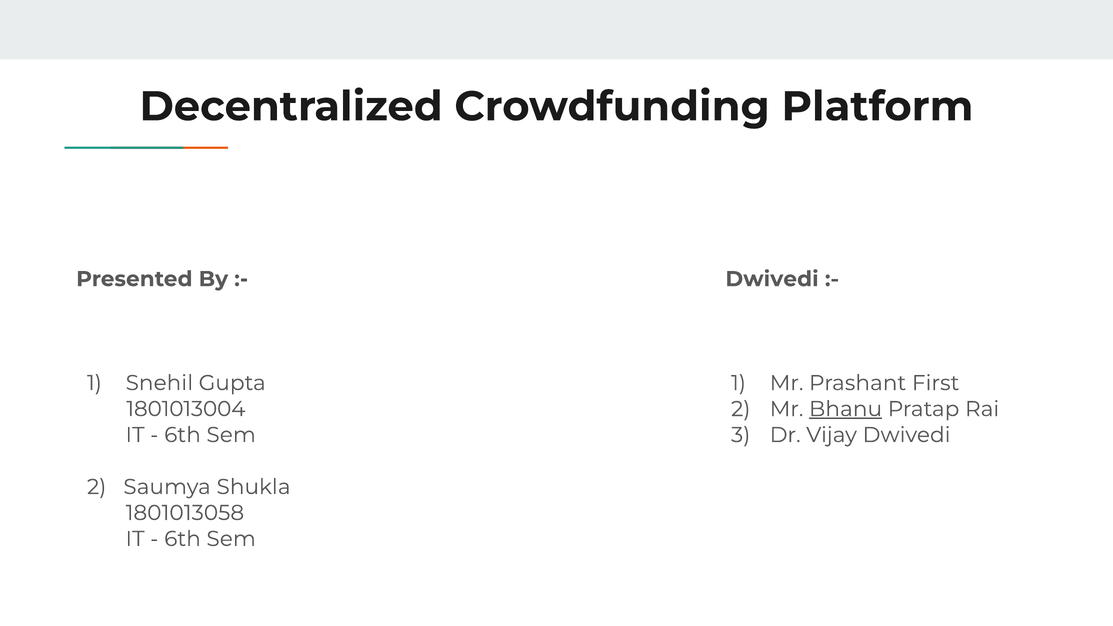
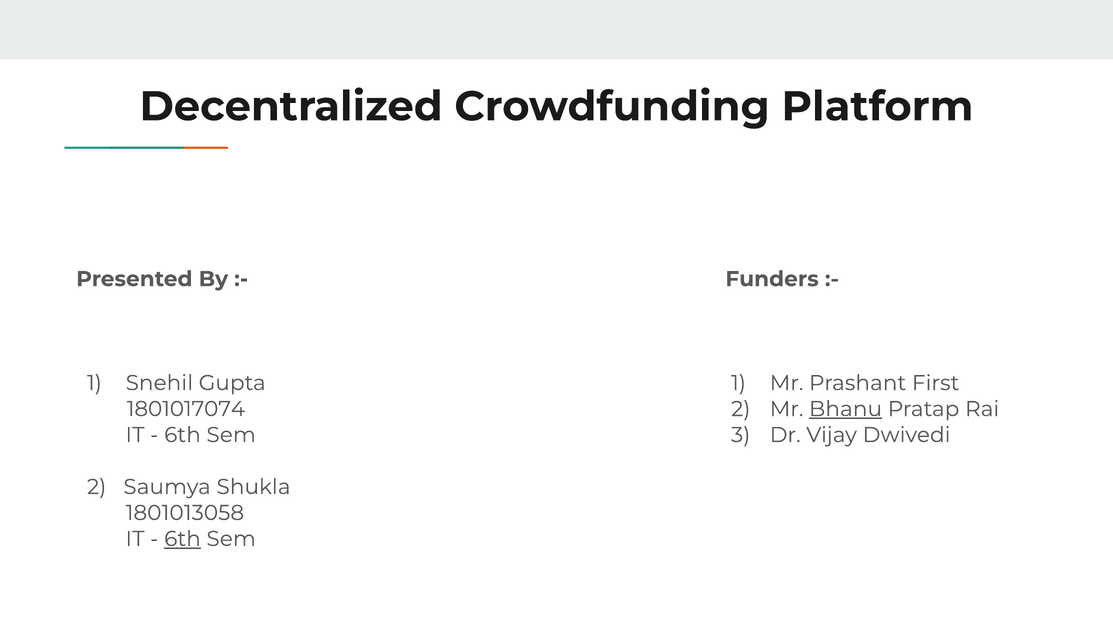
Dwivedi: Dwivedi -> Funders (772, 279)
1801013004: 1801013004 -> 1801017074 (186, 409)
6th underline: none -> present (182, 539)
